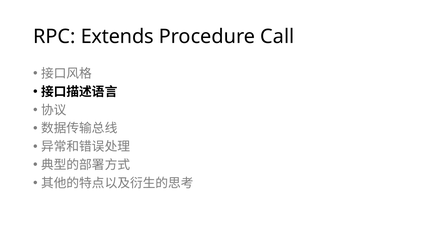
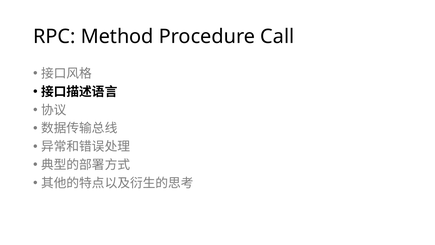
Extends: Extends -> Method (117, 37)
